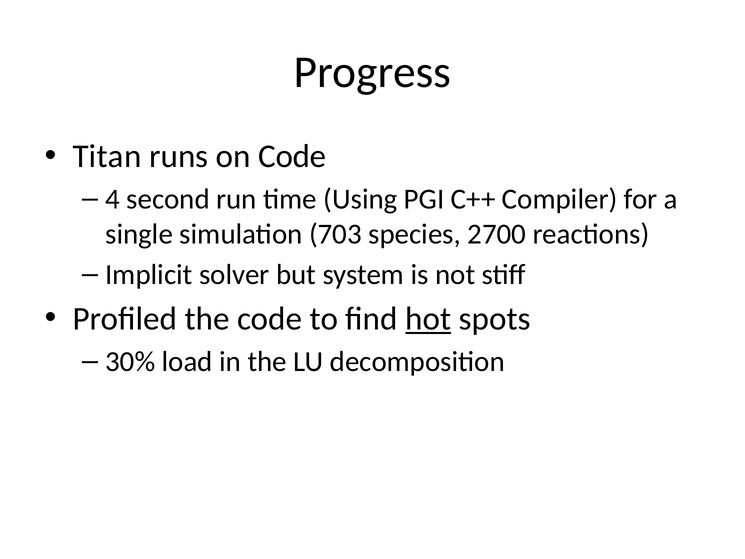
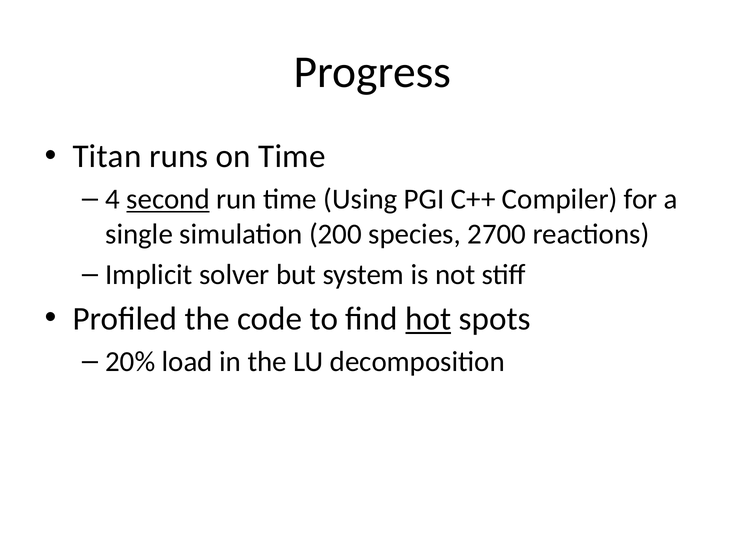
on Code: Code -> Time (292, 156)
second underline: none -> present (168, 199)
703: 703 -> 200 (335, 234)
30%: 30% -> 20% (130, 361)
